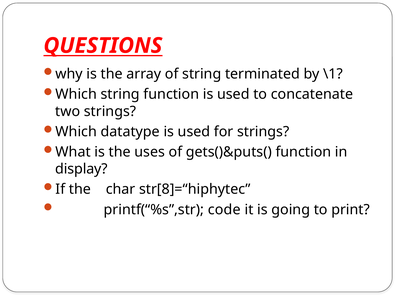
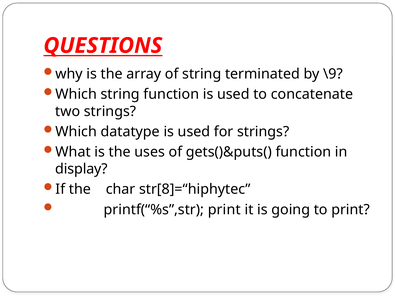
\1: \1 -> \9 (333, 74)
printf(“%s”,str code: code -> print (224, 210)
